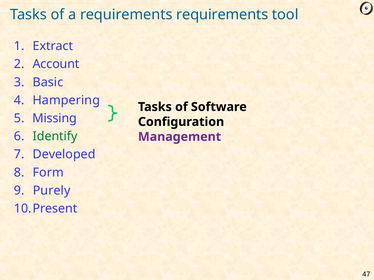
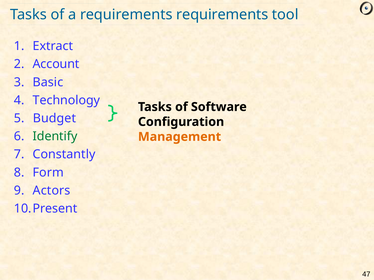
Hampering: Hampering -> Technology (66, 100)
Missing: Missing -> Budget (54, 118)
Management colour: purple -> orange (180, 137)
Developed: Developed -> Constantly (64, 155)
Purely: Purely -> Actors (52, 191)
